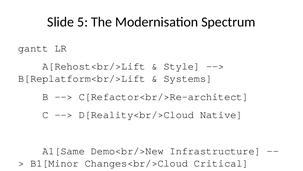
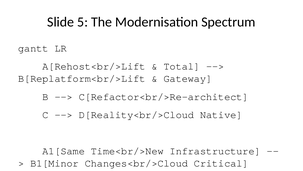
Style: Style -> Total (182, 66)
Systems: Systems -> Gateway (188, 78)
Demo<br/>New: Demo<br/>New -> Time<br/>New (127, 151)
